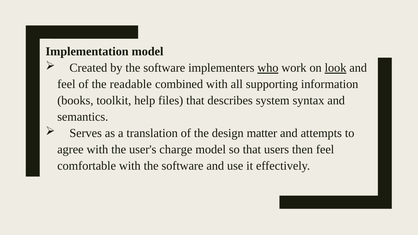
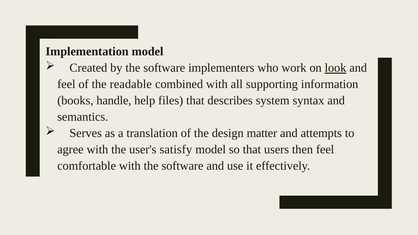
who underline: present -> none (268, 68)
toolkit: toolkit -> handle (114, 101)
charge: charge -> satisfy (176, 150)
